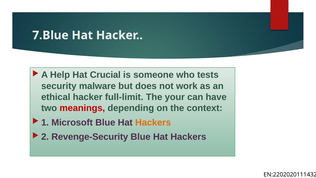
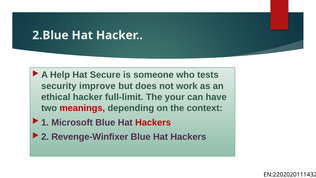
7.Blue: 7.Blue -> 2.Blue (50, 35)
Crucial: Crucial -> Secure (105, 75)
malware: malware -> improve (97, 86)
Hackers colour: orange -> red (153, 122)
Revenge-Security: Revenge-Security -> Revenge-Winfixer (90, 137)
